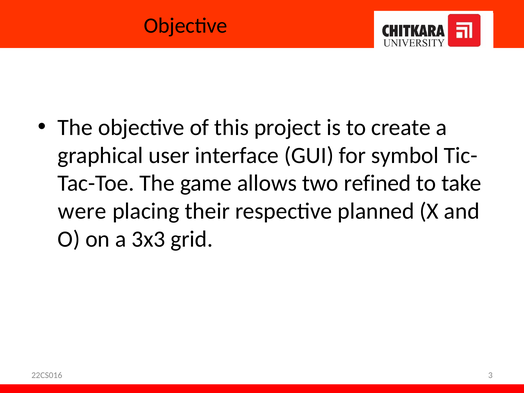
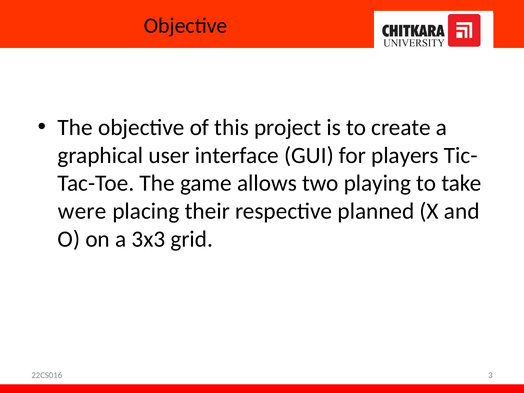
symbol: symbol -> players (405, 155)
refined: refined -> playing (377, 183)
